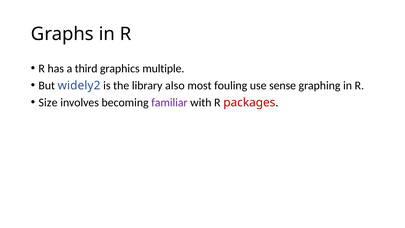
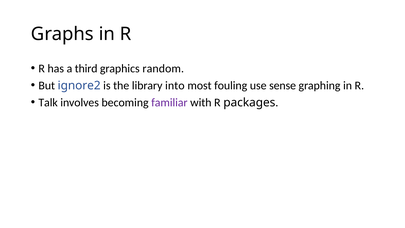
multiple: multiple -> random (163, 68)
widely2: widely2 -> ignore2 (79, 85)
also: also -> into (175, 85)
Size: Size -> Talk (48, 102)
packages colour: red -> black (249, 102)
